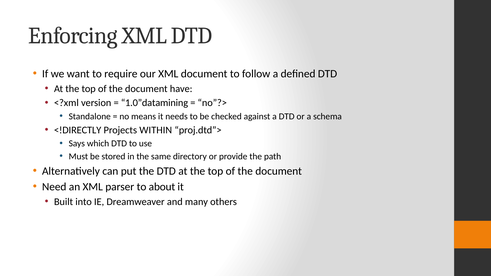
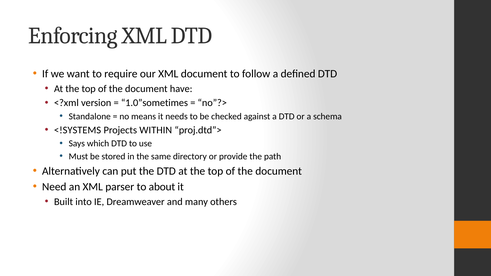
1.0”datamining: 1.0”datamining -> 1.0”sometimes (154, 103)
<!DIRECTLY: <!DIRECTLY -> <!SYSTEMS (78, 130)
